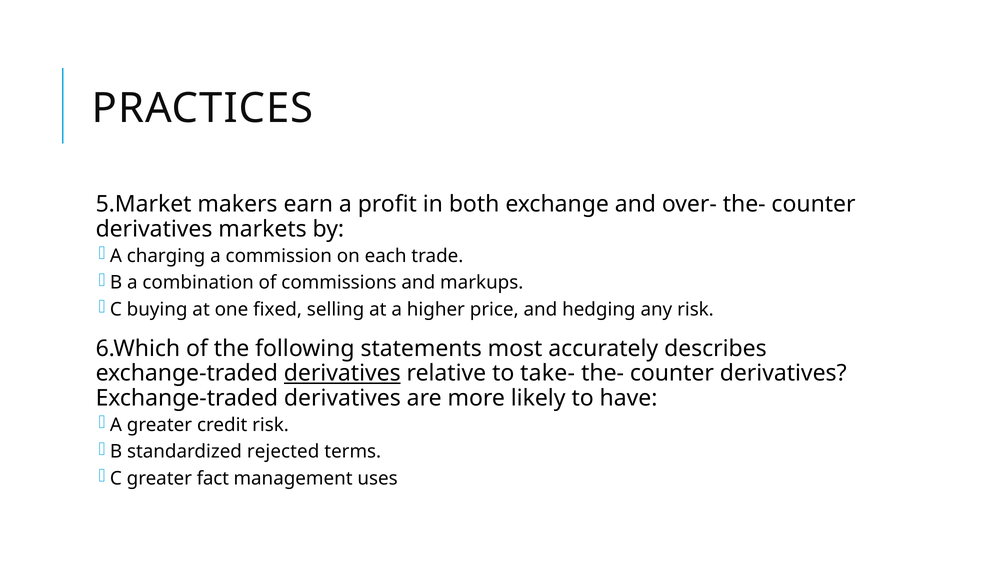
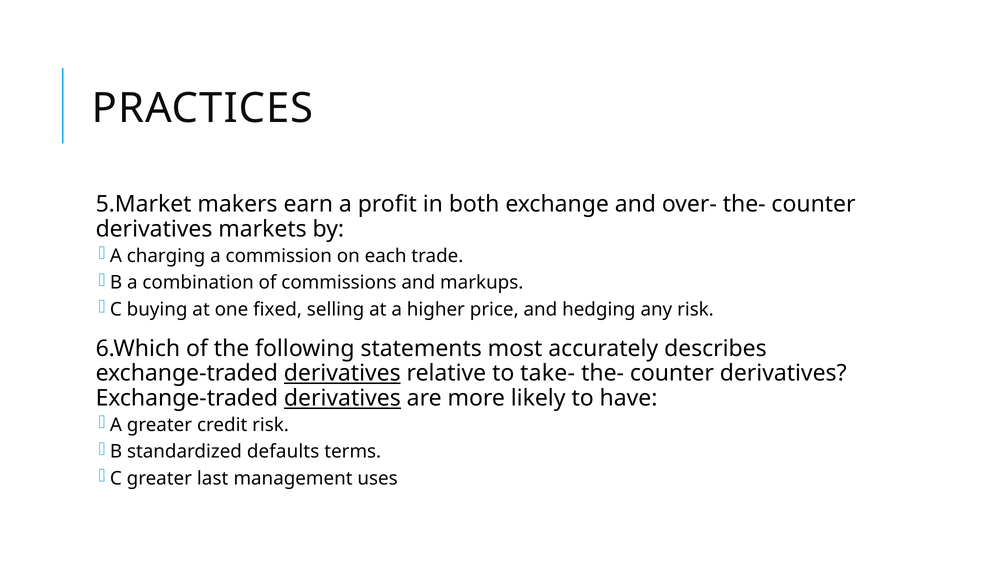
derivatives underline: none -> present (342, 398)
rejected: rejected -> defaults (283, 451)
fact: fact -> last (213, 478)
